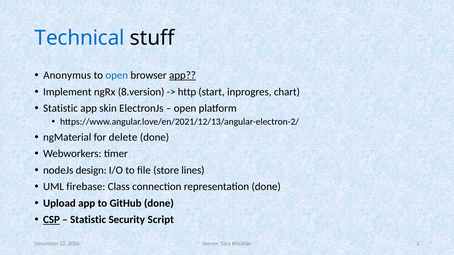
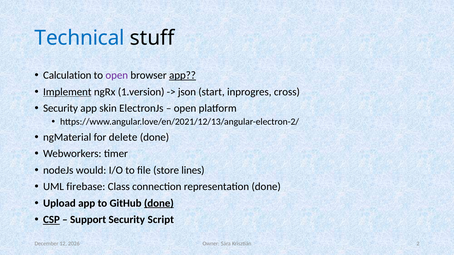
Anonymus: Anonymus -> Calculation (67, 75)
open colour: blue -> purple (117, 75)
Implement underline: none -> present (67, 92)
8.version: 8.version -> 1.version (141, 92)
http: http -> json (187, 92)
chart: chart -> cross (287, 92)
Statistic: Statistic -> Security (61, 108)
design: design -> would (91, 170)
done underline: none -> present (159, 203)
Statistic: Statistic -> Support (88, 220)
